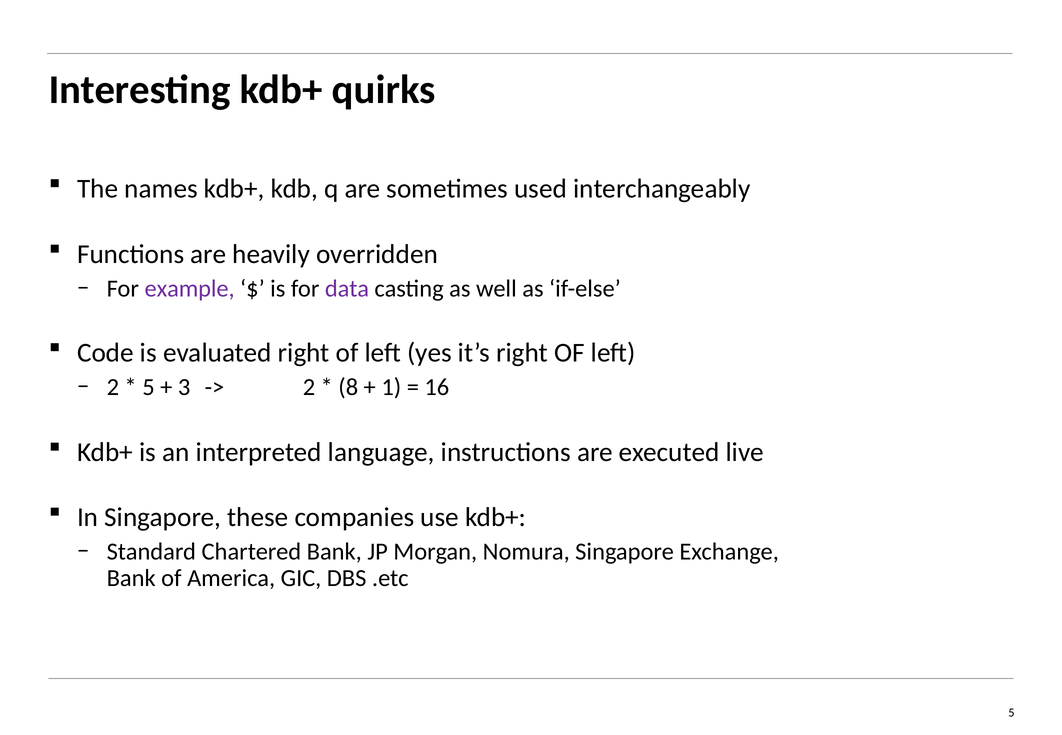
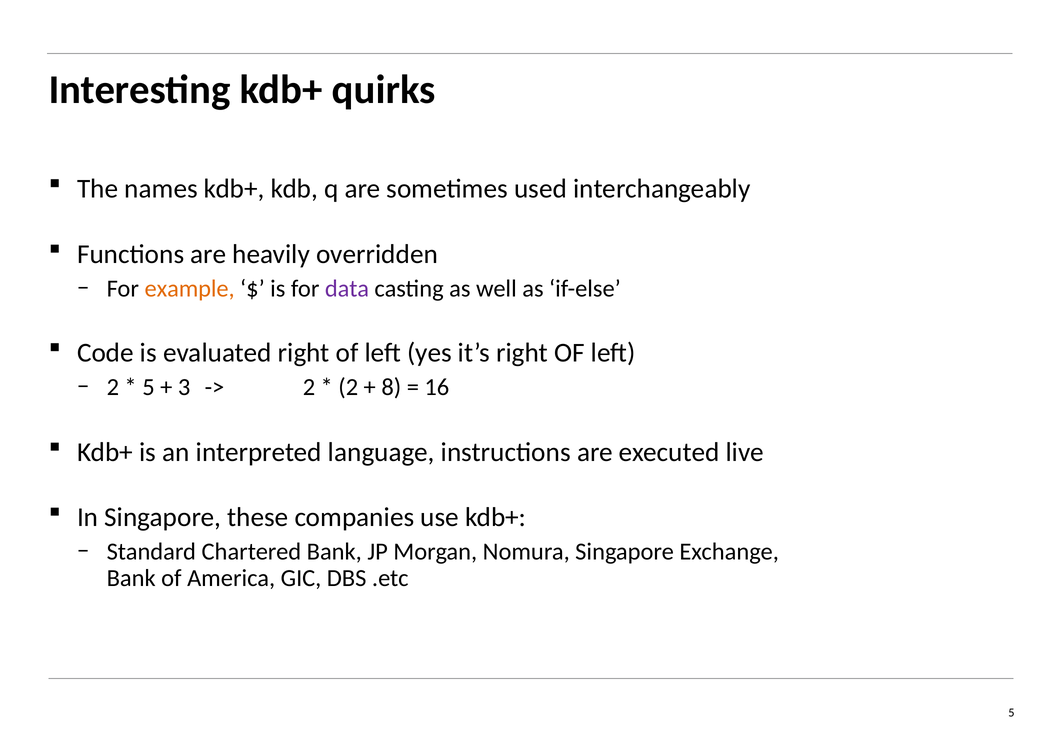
example colour: purple -> orange (190, 289)
8: 8 -> 2 (348, 387)
1: 1 -> 8 (391, 387)
